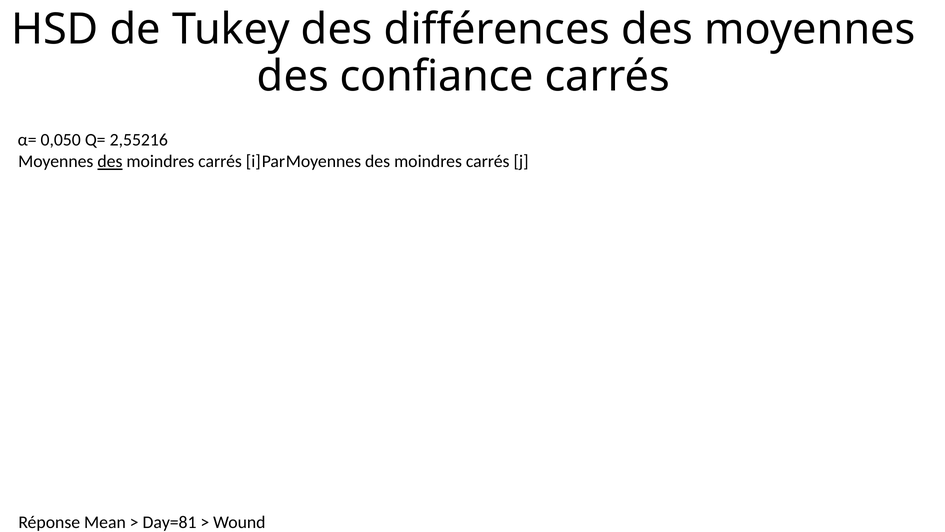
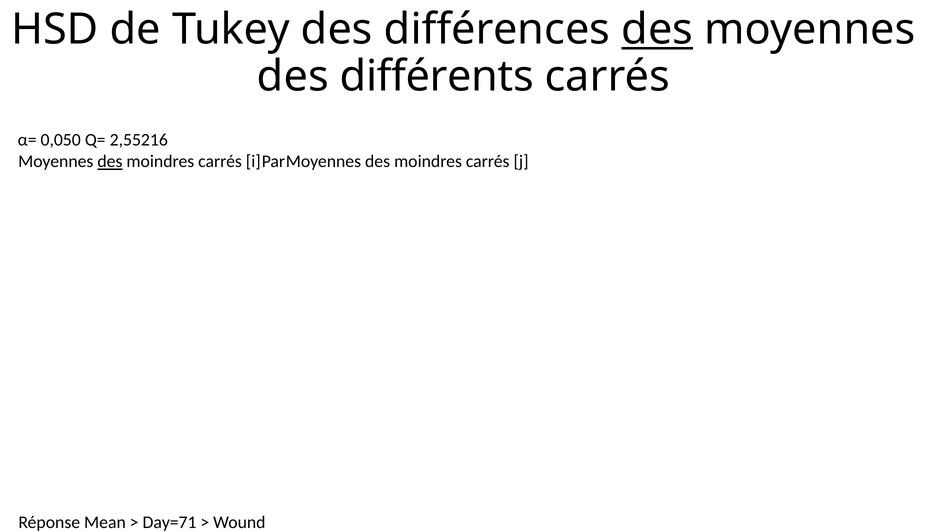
des underline: none -> present (657, 29)
confiance: confiance -> différents (437, 76)
Day=81: Day=81 -> Day=71 (170, 522)
